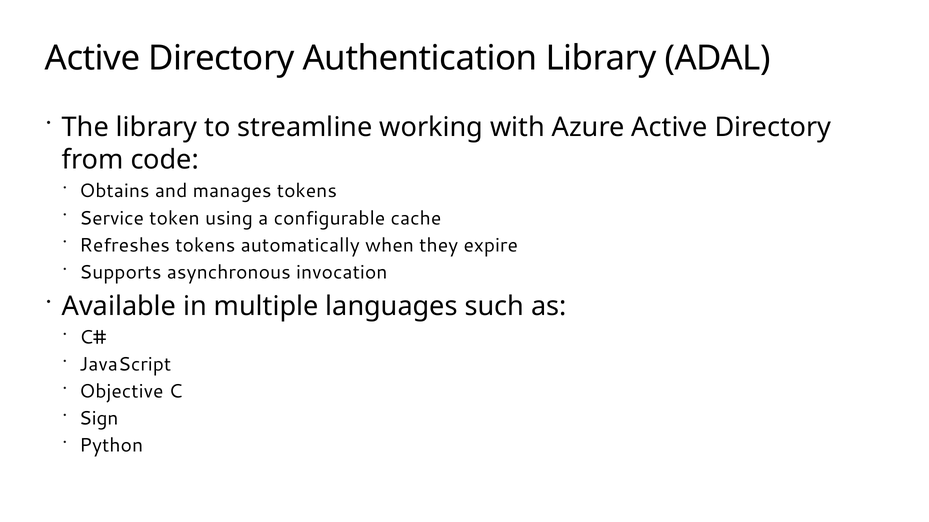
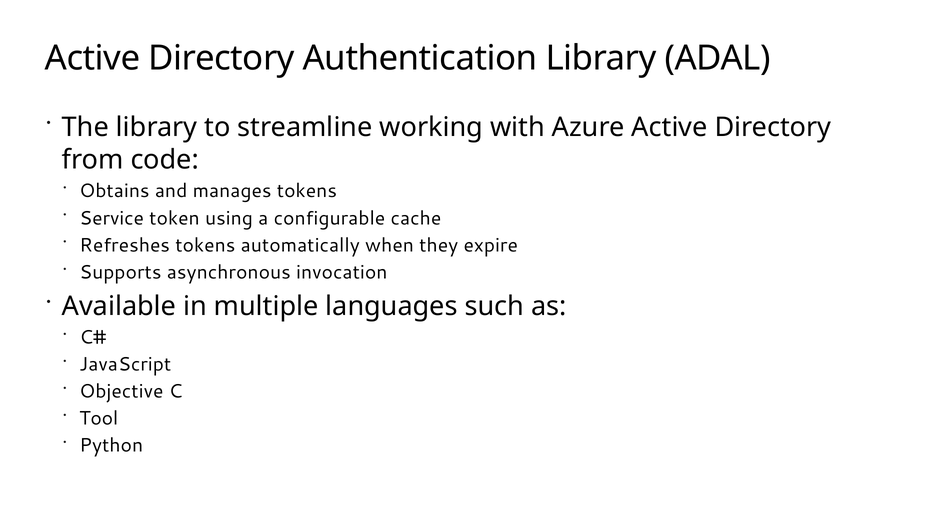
Sign: Sign -> Tool (99, 419)
